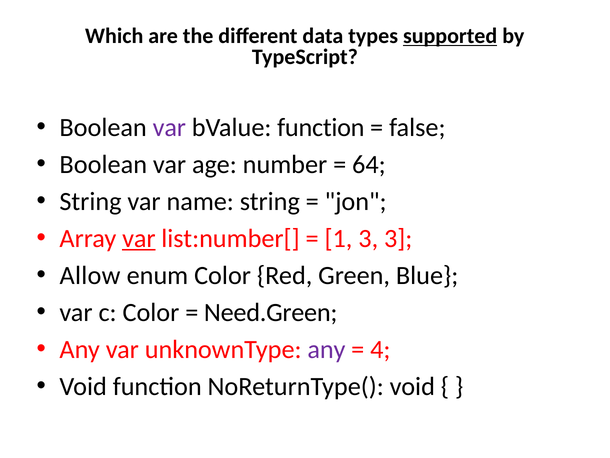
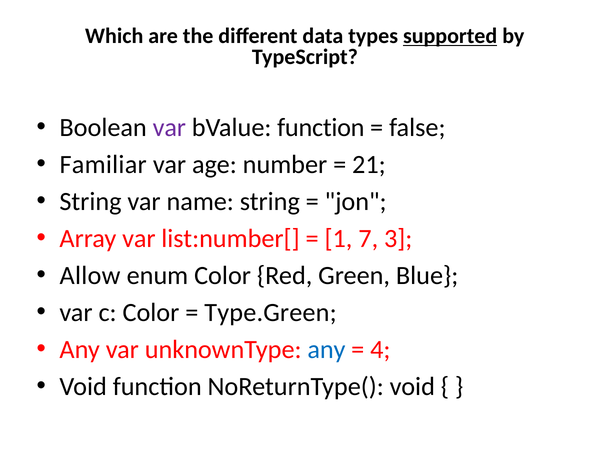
Boolean: Boolean -> Familiar (103, 164)
64: 64 -> 21 (369, 164)
var underline: present -> none (139, 238)
1 3: 3 -> 7 (368, 238)
Need.Green: Need.Green -> Type.Green (271, 312)
any colour: purple -> blue (326, 349)
